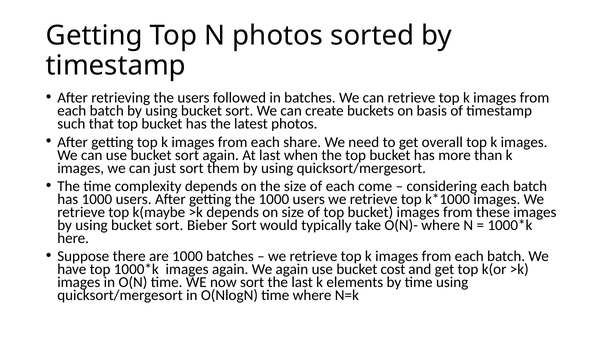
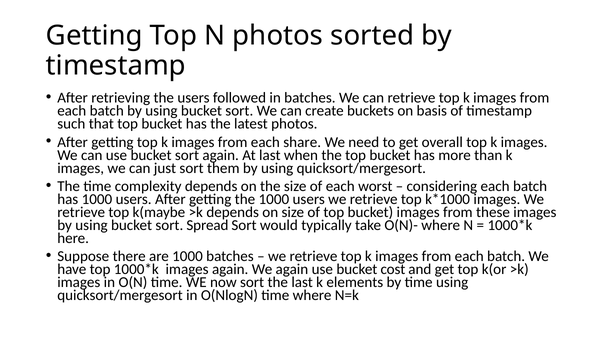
come: come -> worst (375, 186)
Bieber: Bieber -> Spread (207, 225)
